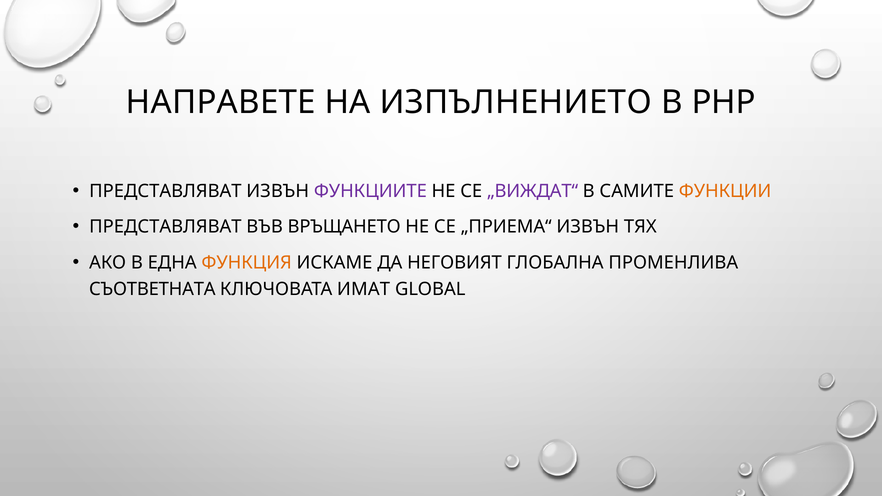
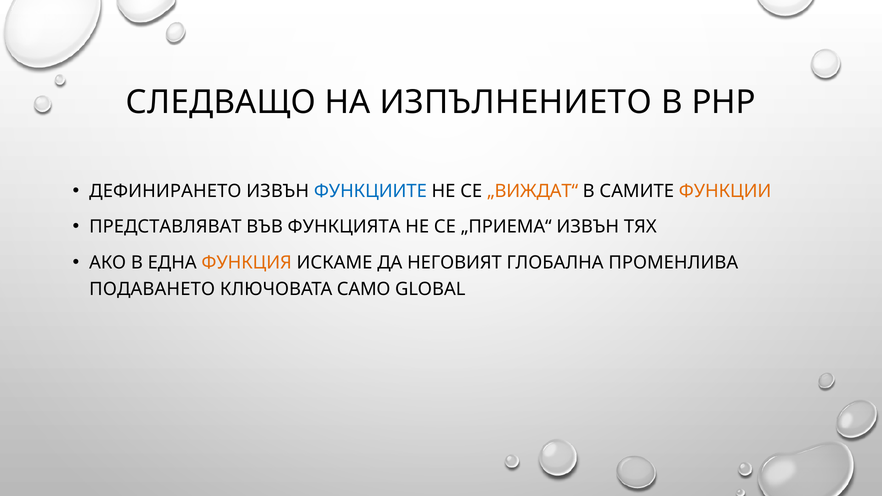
НАПРАВЕТЕ: НАПРАВЕТЕ -> СЛЕДВАЩО (221, 102)
ПРЕДСТАВЛЯВАТ: ПРЕДСТАВЛЯВАТ -> ДЕФИНИРАНЕТО (165, 191)
ФУНКЦИИТЕ colour: purple -> blue (370, 191)
„ВИЖДАТ“ colour: purple -> orange (533, 191)
ВРЪЩАНЕТО: ВРЪЩАНЕТО -> ФУНКЦИЯТА (344, 227)
СЪОТВЕТНАТА: СЪОТВЕТНАТА -> ПОДАВАНЕТО (152, 289)
ИМАТ: ИМАТ -> САМО (364, 289)
